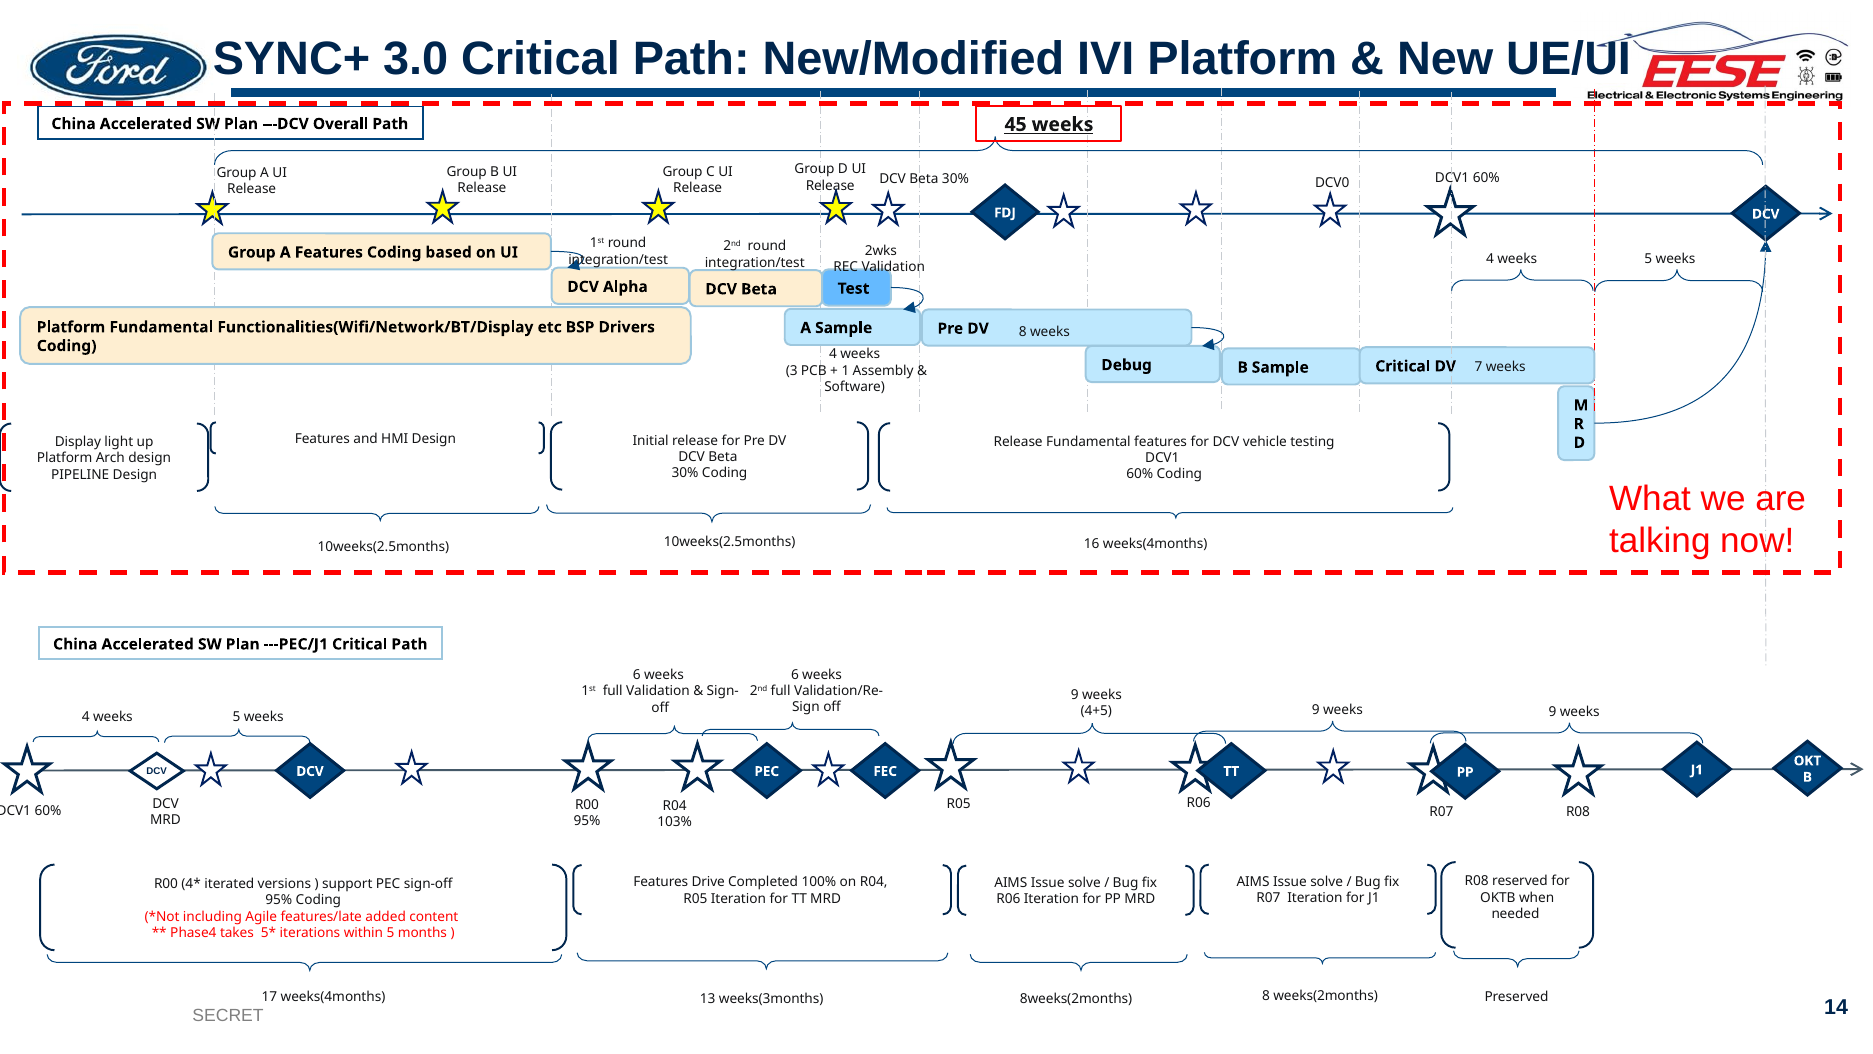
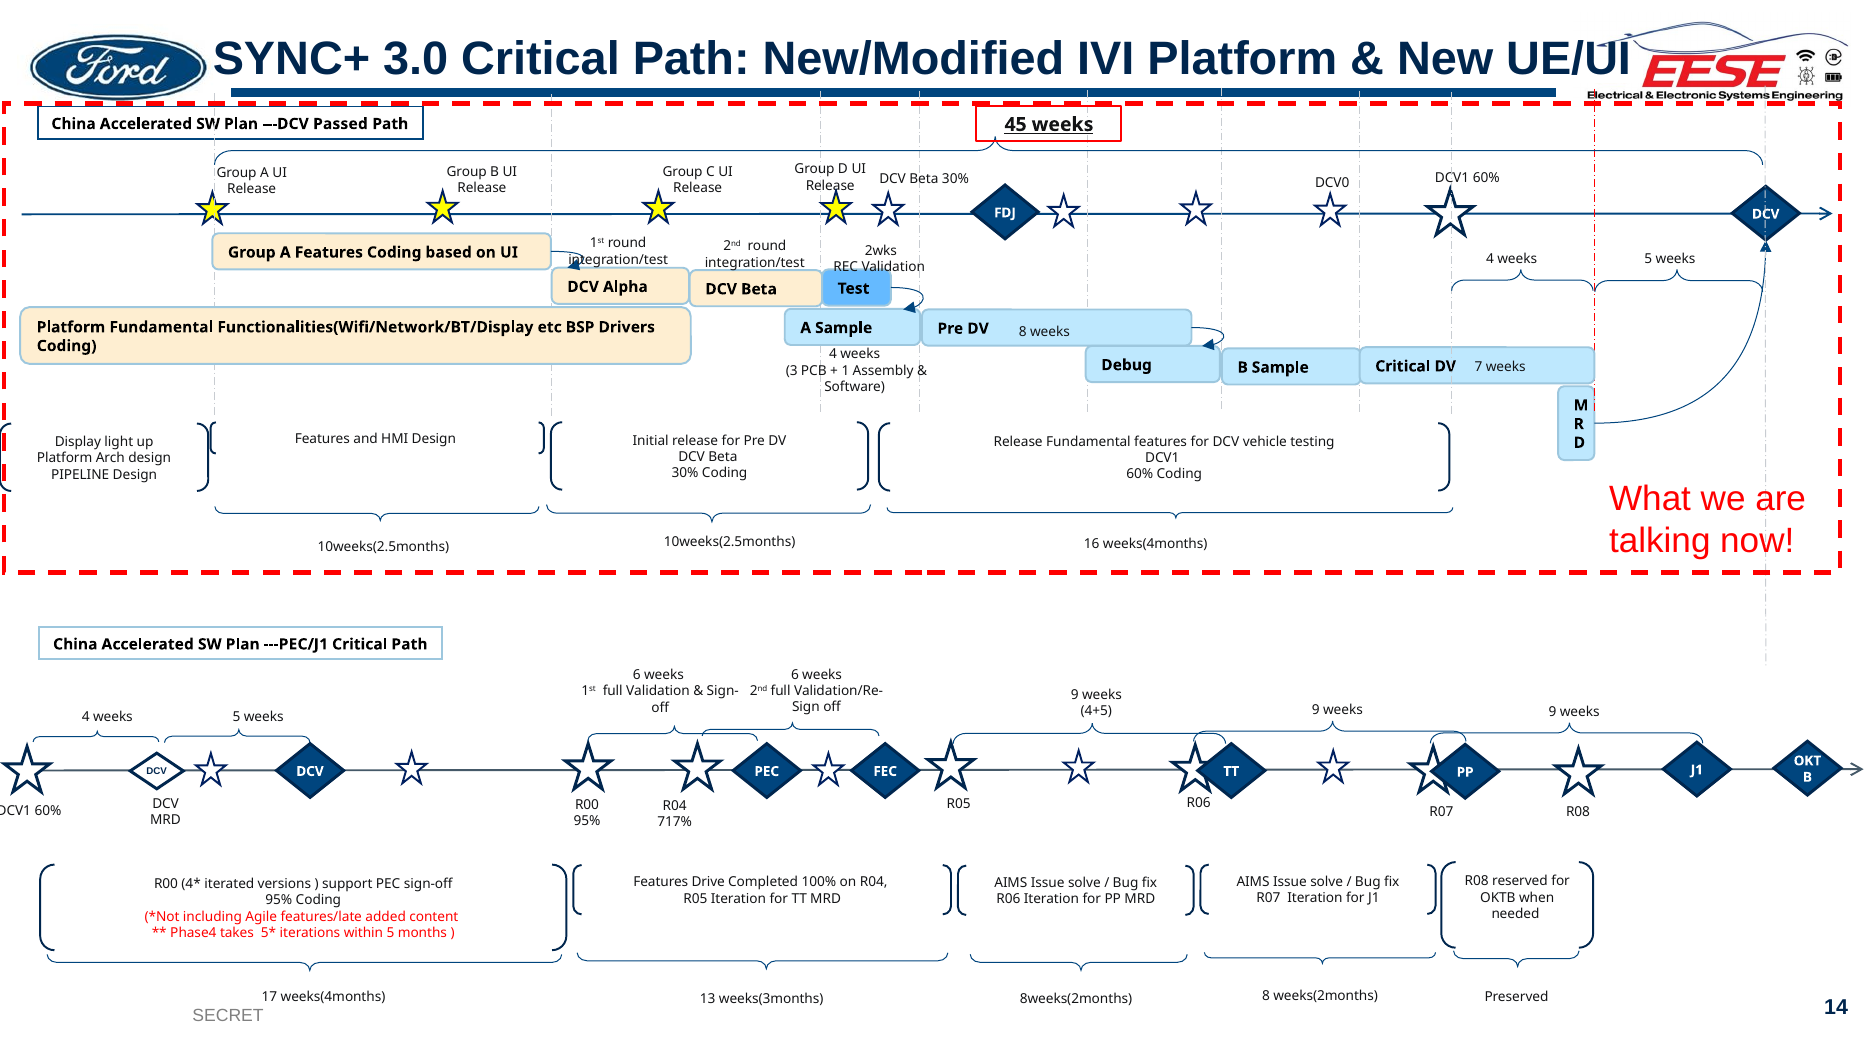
Overall: Overall -> Passed (340, 124)
103%: 103% -> 717% (675, 822)
